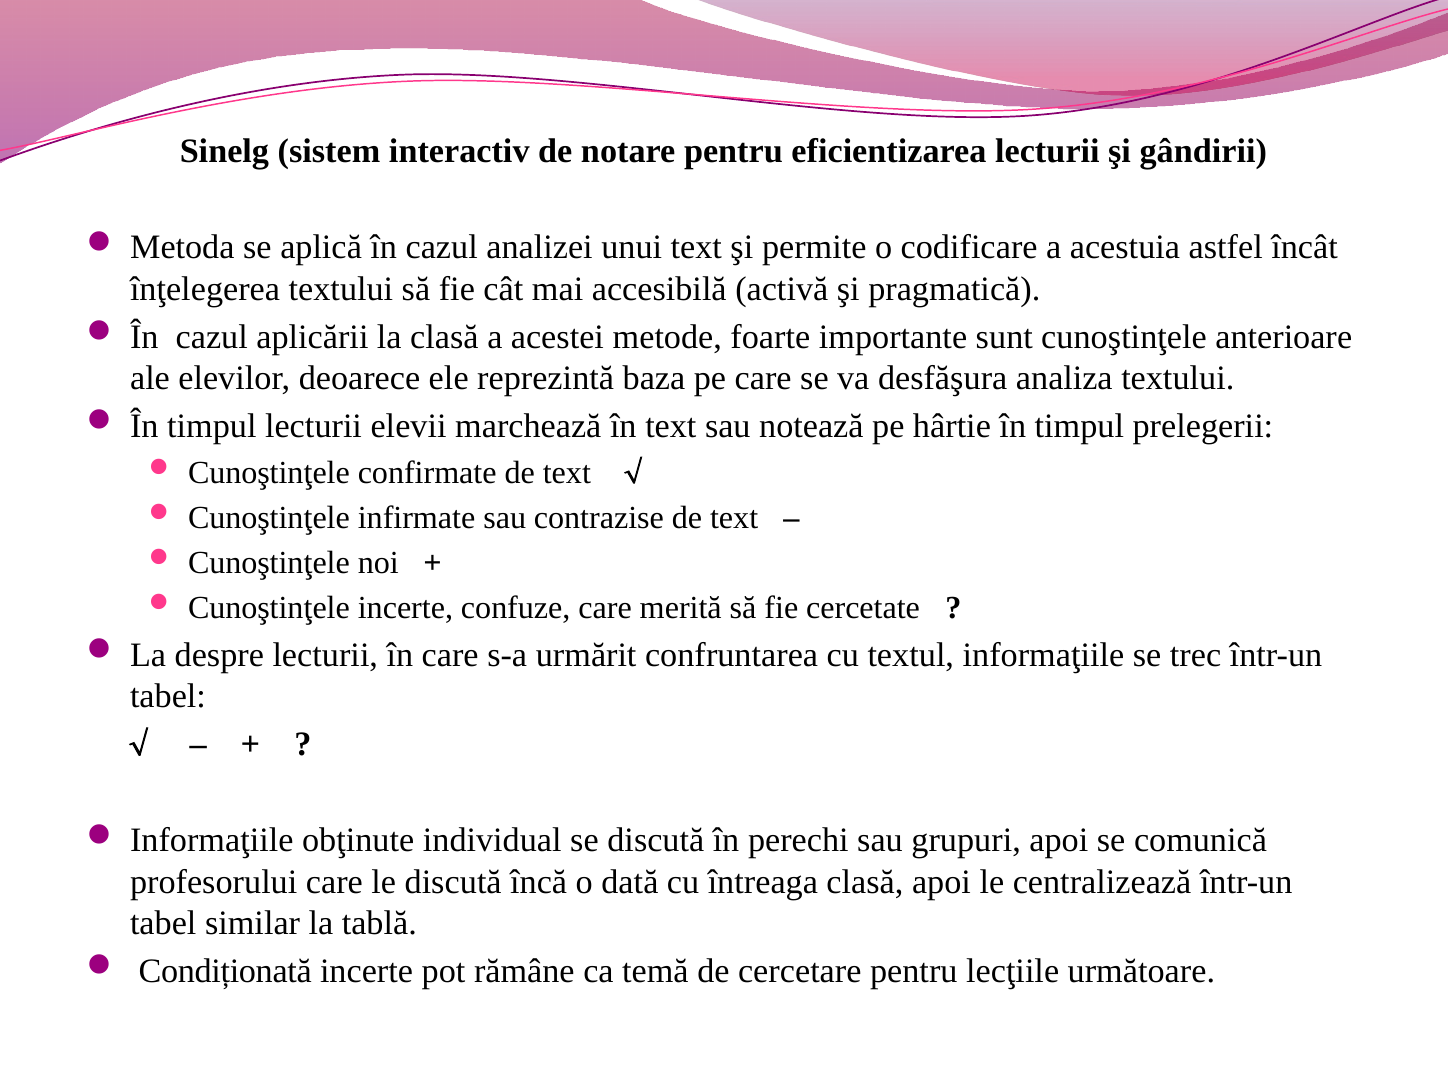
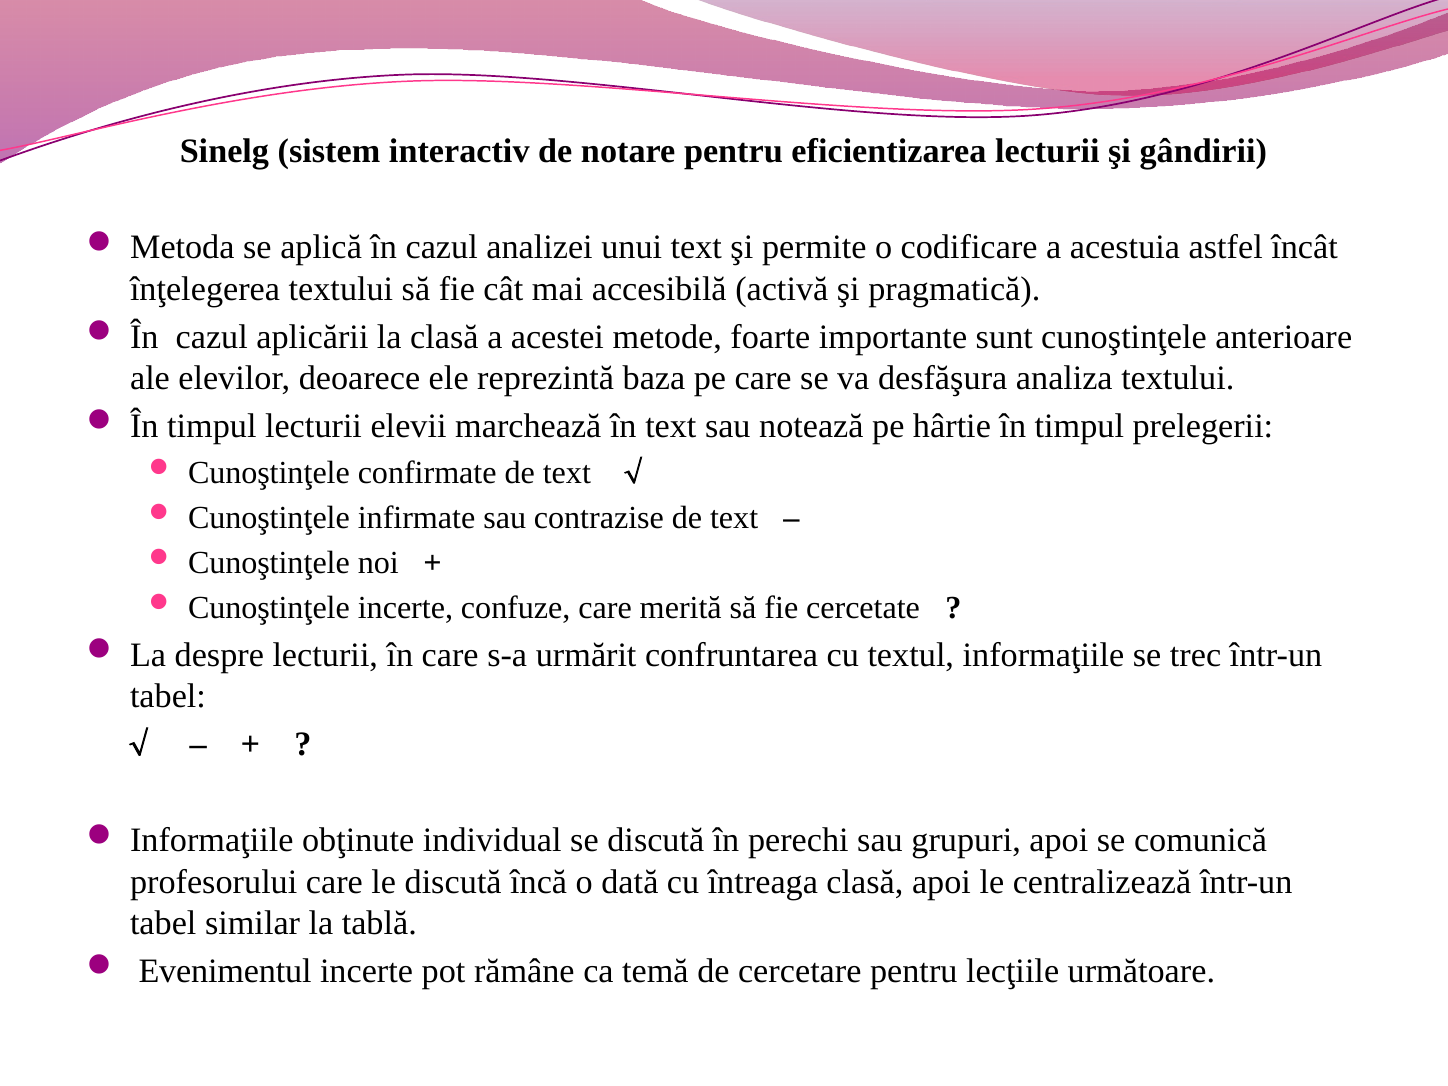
Condiționată: Condiționată -> Evenimentul (225, 971)
